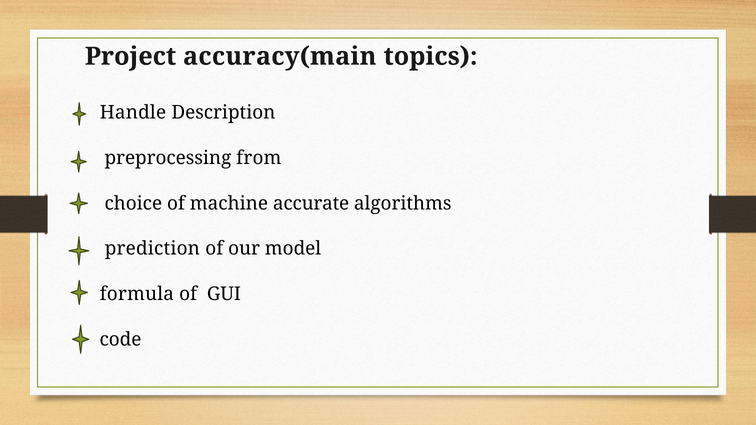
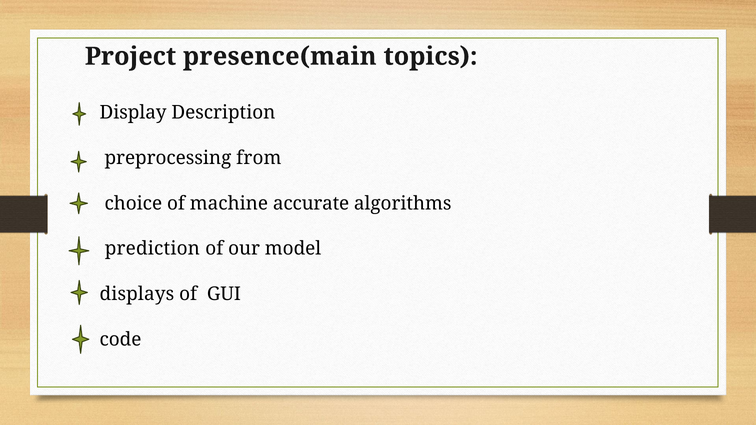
accuracy(main: accuracy(main -> presence(main (280, 56)
Handle: Handle -> Display (133, 113)
formula: formula -> displays (137, 294)
